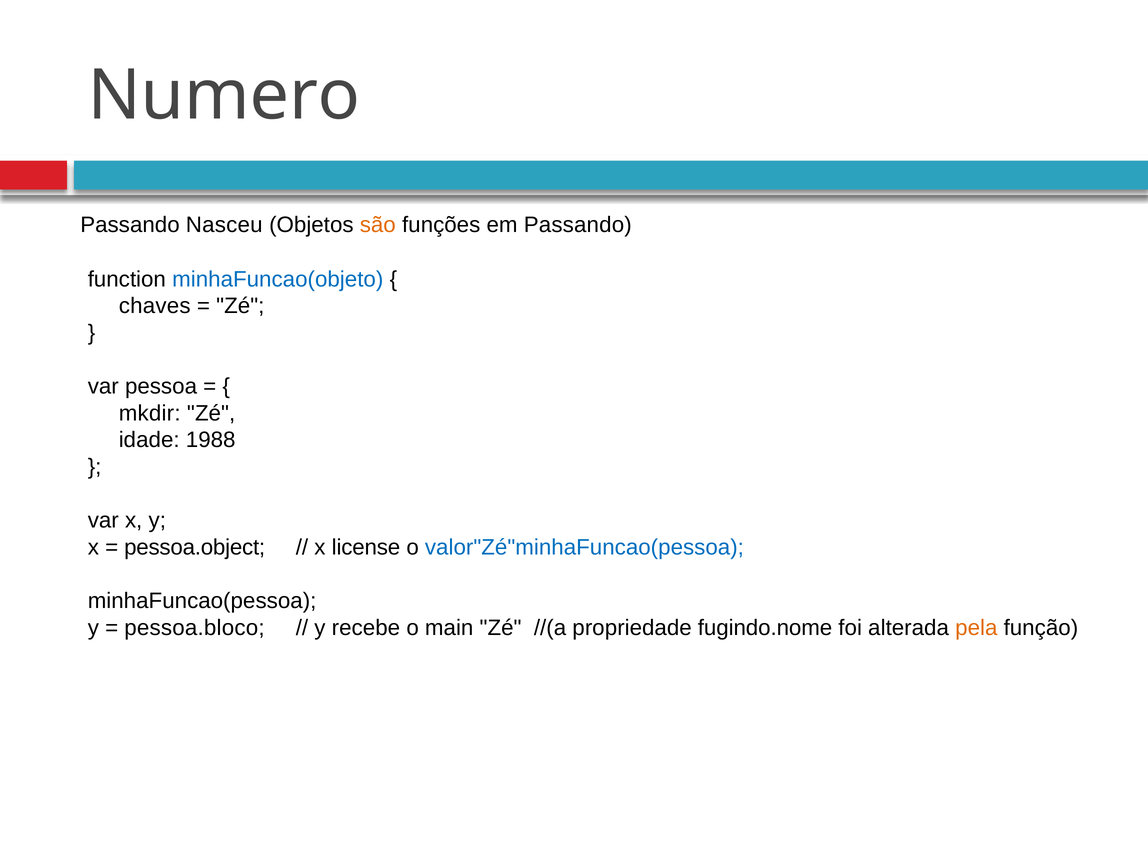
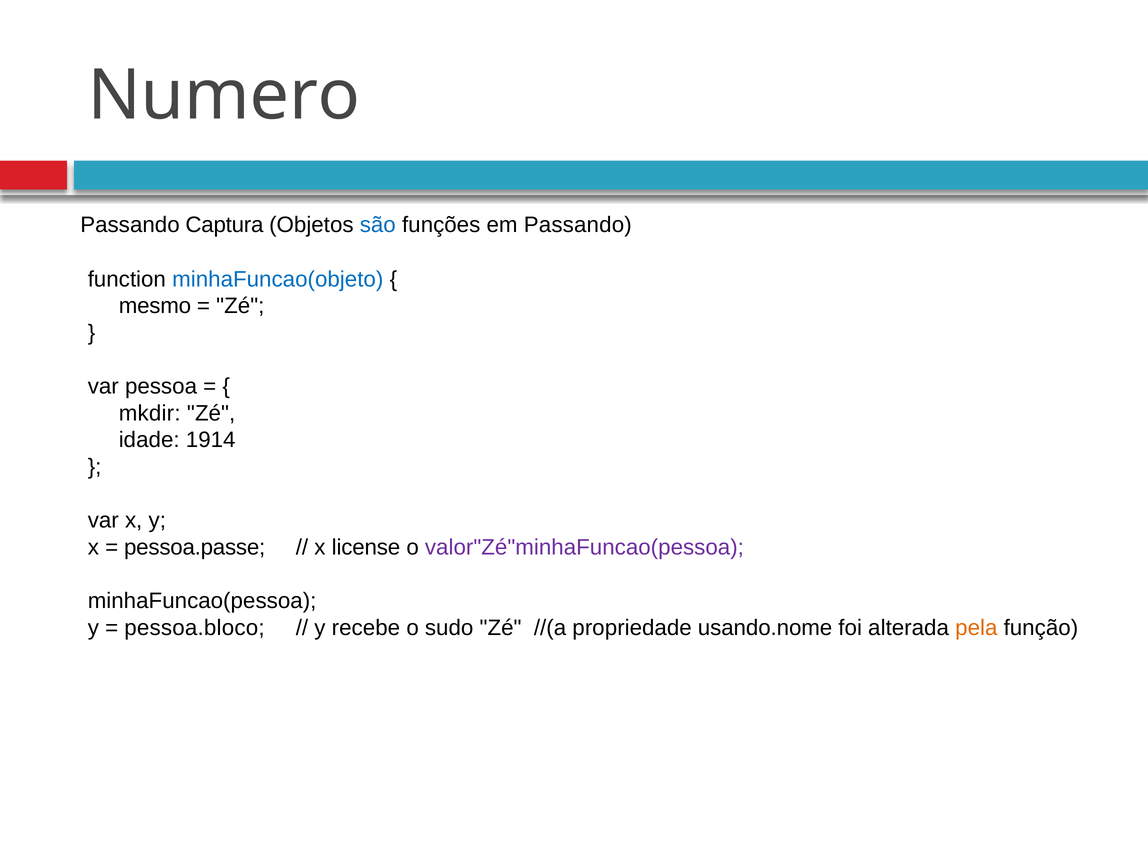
Nasceu: Nasceu -> Captura (224, 225)
são colour: orange -> blue (378, 225)
chaves: chaves -> mesmo (155, 306)
1988: 1988 -> 1914 (211, 440)
pessoa.object: pessoa.object -> pessoa.passe (195, 547)
valor"Zé"minhaFuncao(pessoa colour: blue -> purple (584, 547)
main: main -> sudo (449, 628)
fugindo.nome: fugindo.nome -> usando.nome (765, 628)
